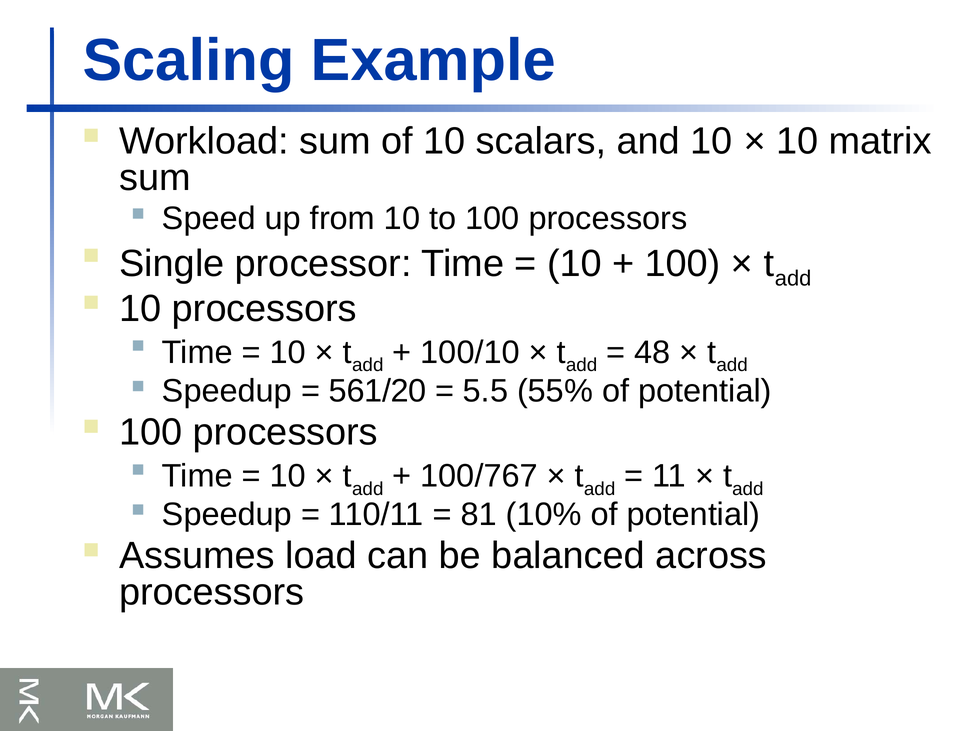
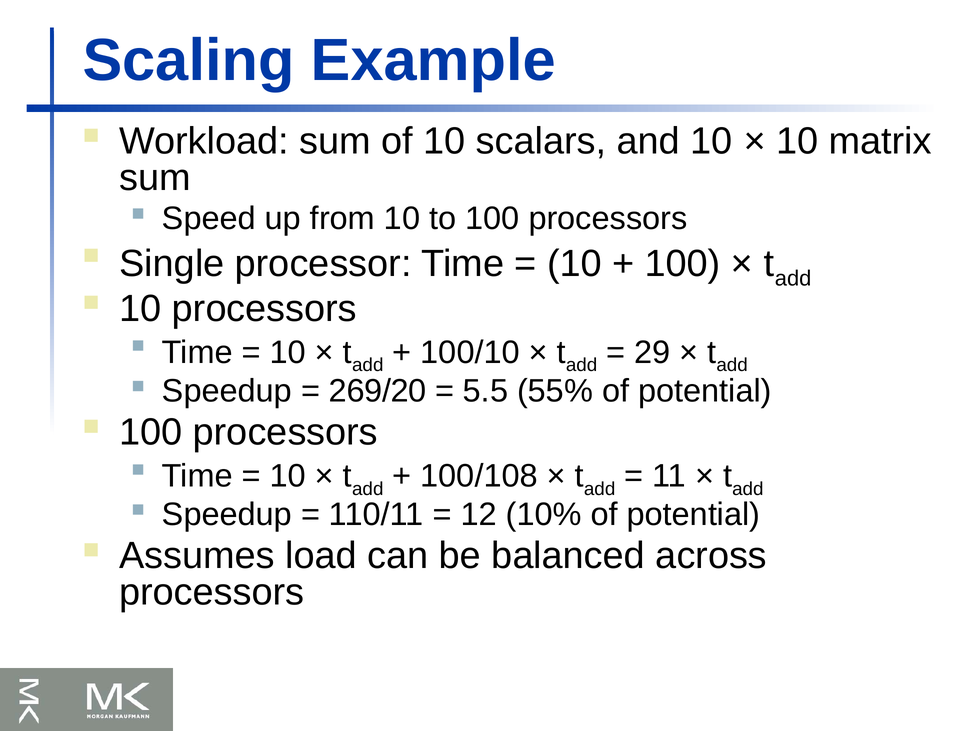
48: 48 -> 29 (652, 353)
561/20: 561/20 -> 269/20 (378, 391)
100/767: 100/767 -> 100/108 (479, 476)
81: 81 -> 12 (479, 515)
